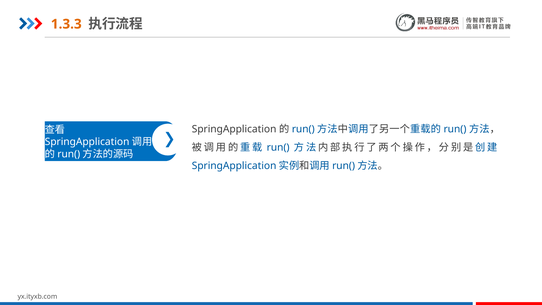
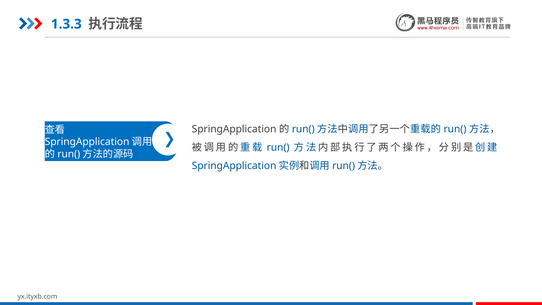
1.3.3 colour: orange -> blue (66, 24)
